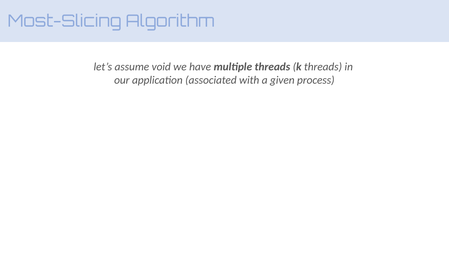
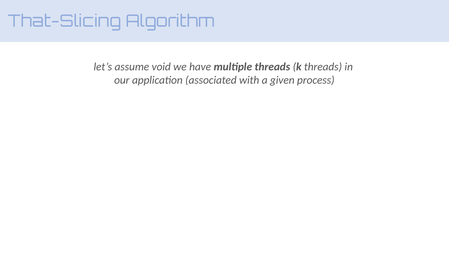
Most-Slicing: Most-Slicing -> That-Slicing (65, 21)
